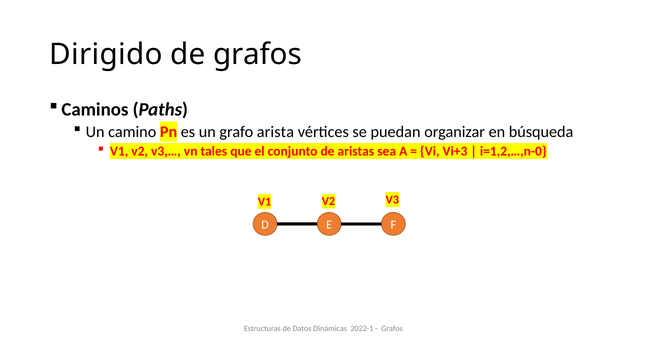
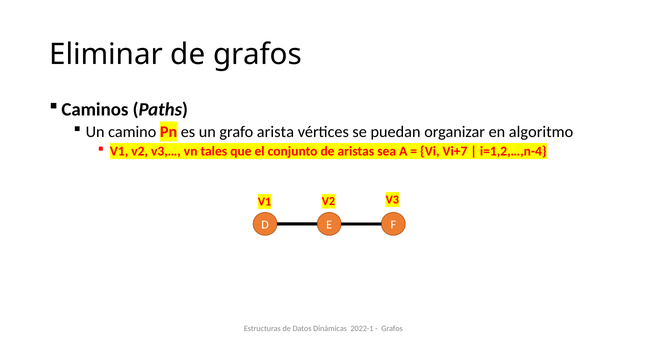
Dirigido: Dirigido -> Eliminar (106, 54)
búsqueda: búsqueda -> algoritmo (541, 132)
Vi+3: Vi+3 -> Vi+7 (455, 151)
i=1,2,…,n-0: i=1,2,…,n-0 -> i=1,2,…,n-4 (513, 151)
